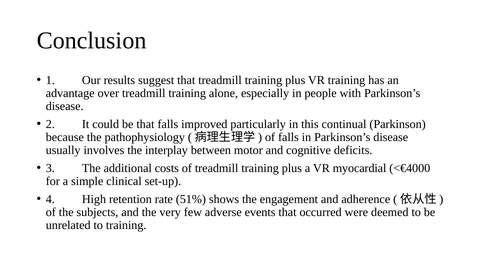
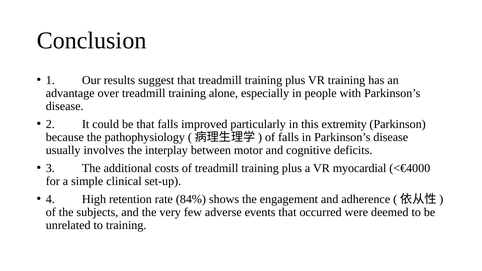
continual: continual -> extremity (344, 124)
51%: 51% -> 84% (191, 199)
